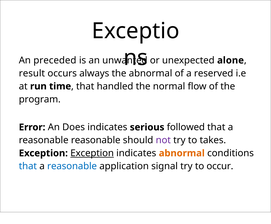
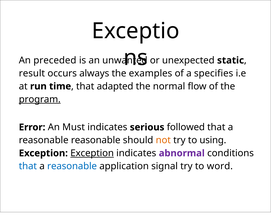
alone: alone -> static (231, 60)
the abnormal: abnormal -> examples (151, 73)
reserved: reserved -> specifies (214, 73)
handled: handled -> adapted (115, 86)
program underline: none -> present (40, 99)
Does: Does -> Must (74, 127)
not colour: purple -> orange (163, 140)
takes: takes -> using (213, 140)
abnormal colour: orange -> purple (182, 153)
occur: occur -> word (220, 166)
